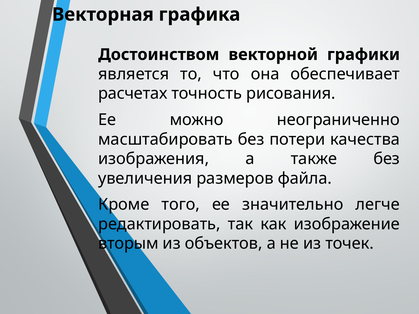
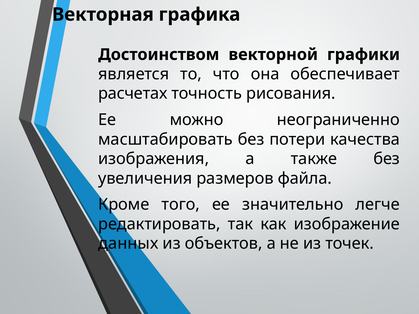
вторым: вторым -> данных (128, 244)
